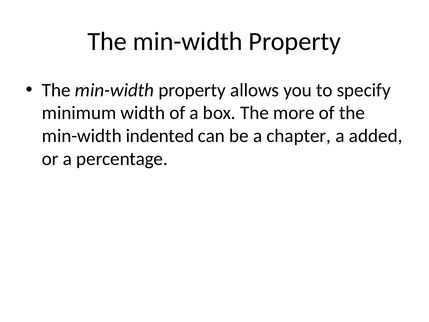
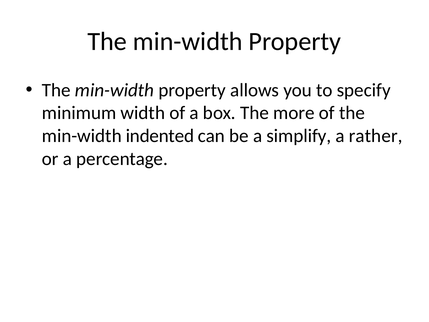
chapter: chapter -> simplify (299, 136)
added: added -> rather (376, 136)
